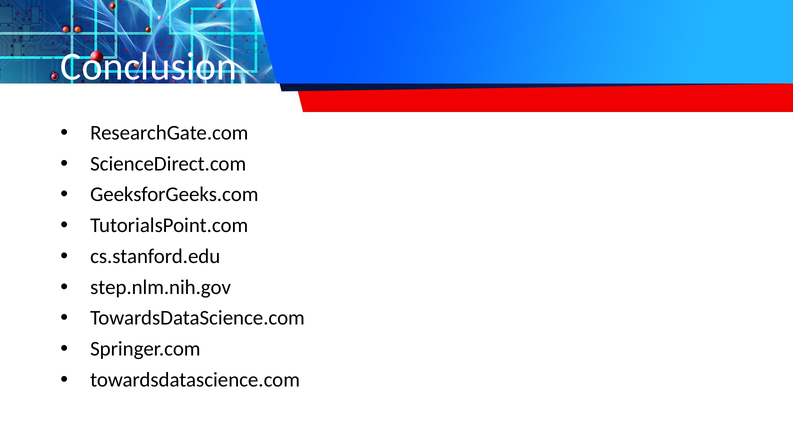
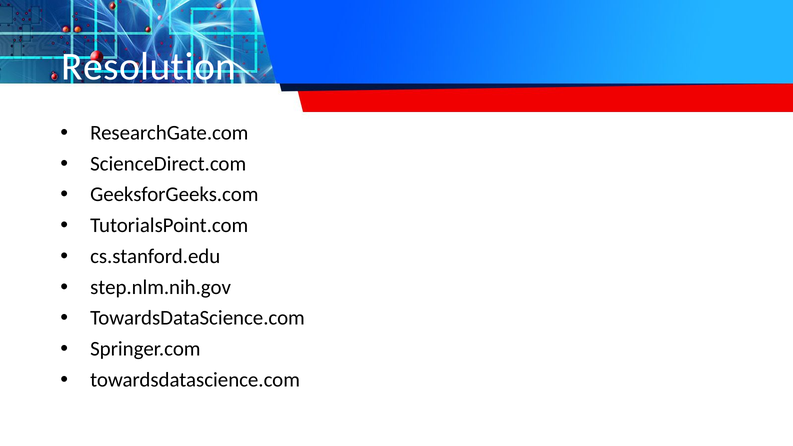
Conclusion: Conclusion -> Resolution (149, 67)
